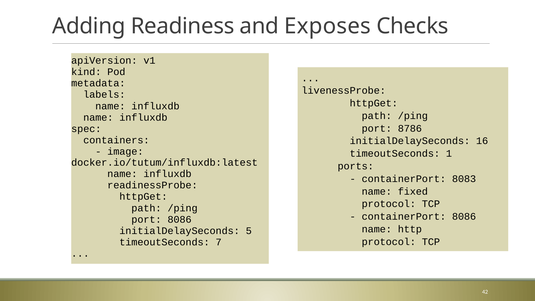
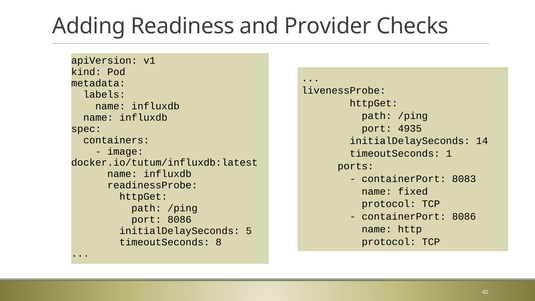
Exposes: Exposes -> Provider (328, 26)
8786: 8786 -> 4935 (410, 128)
16: 16 -> 14 (482, 141)
7: 7 -> 8 (219, 242)
